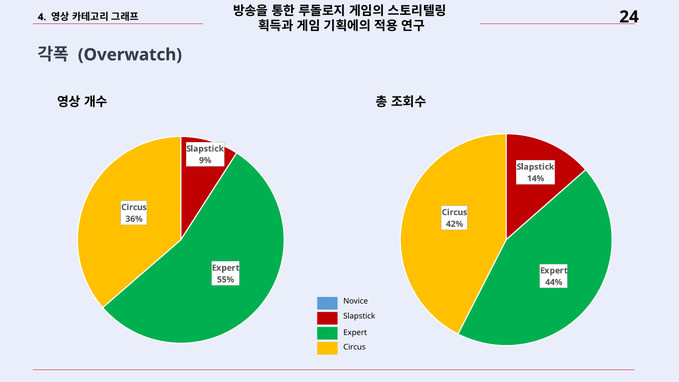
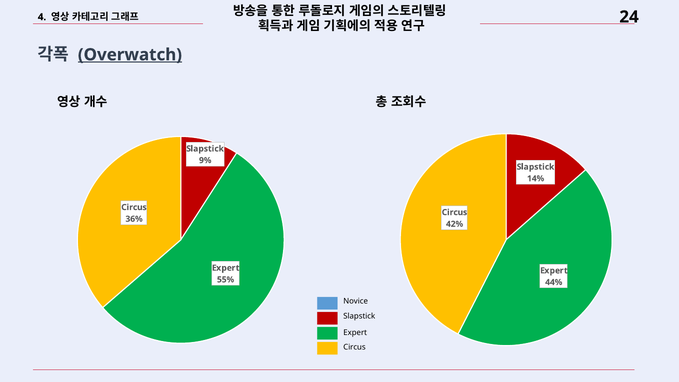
Overwatch underline: none -> present (130, 55)
